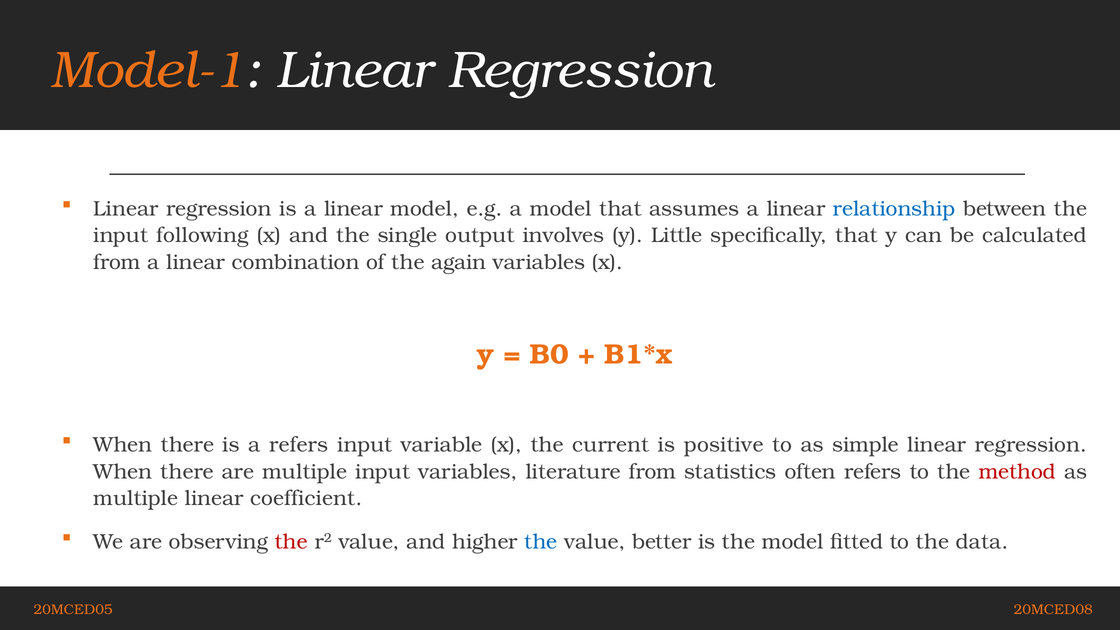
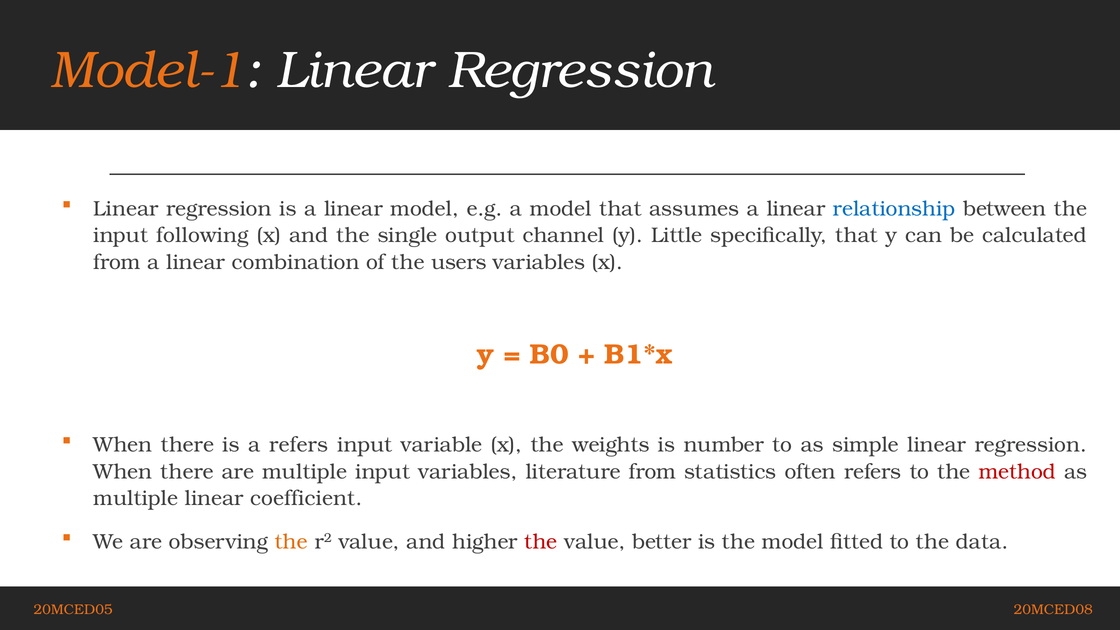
involves: involves -> channel (564, 236)
again: again -> users (459, 262)
current: current -> weights (611, 445)
positive: positive -> number (724, 445)
the colour: red -> orange (291, 542)
the colour: blue -> red (541, 542)
